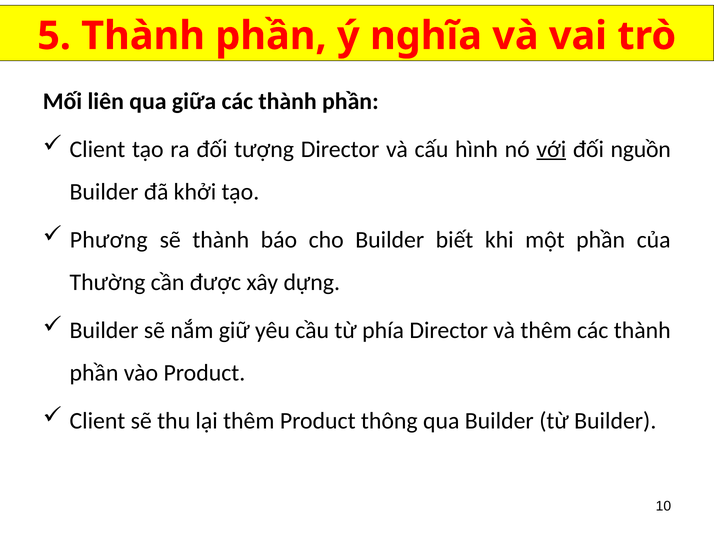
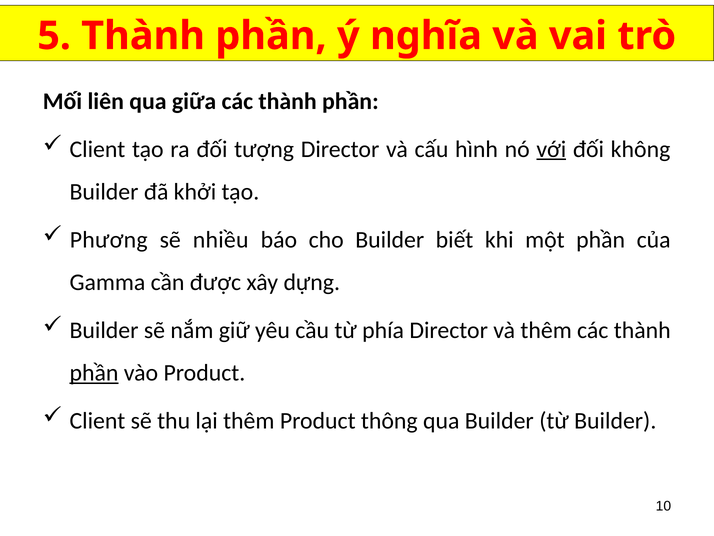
nguồn: nguồn -> không (641, 149)
sẽ thành: thành -> nhiều (221, 239)
Thường: Thường -> Gamma (107, 282)
phần underline: none -> present (94, 373)
